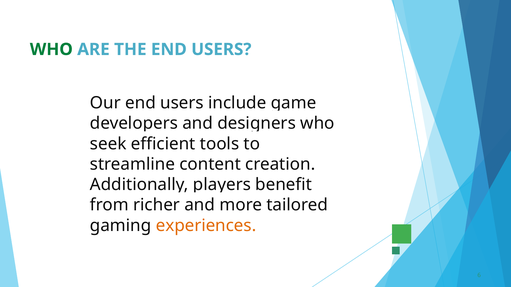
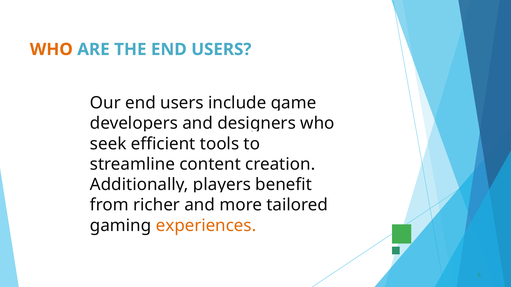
WHO colour: green -> orange (51, 49)
